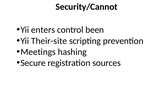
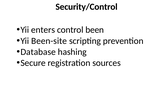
Security/Cannot: Security/Cannot -> Security/Control (87, 7)
Their-site: Their-site -> Been-site (49, 41)
Meetings: Meetings -> Database (38, 52)
